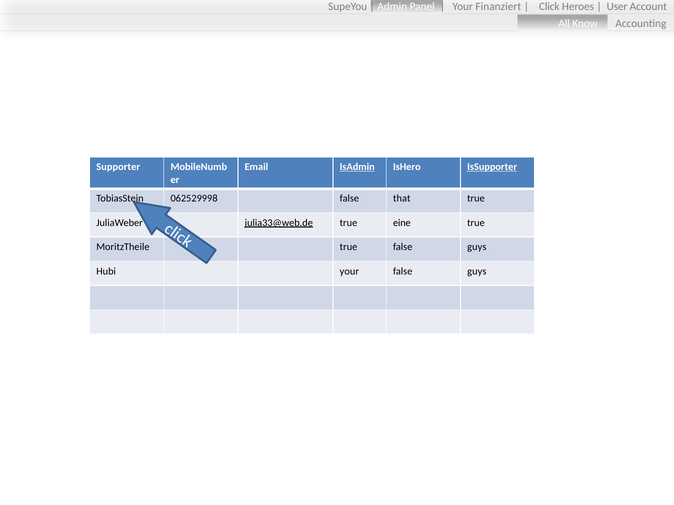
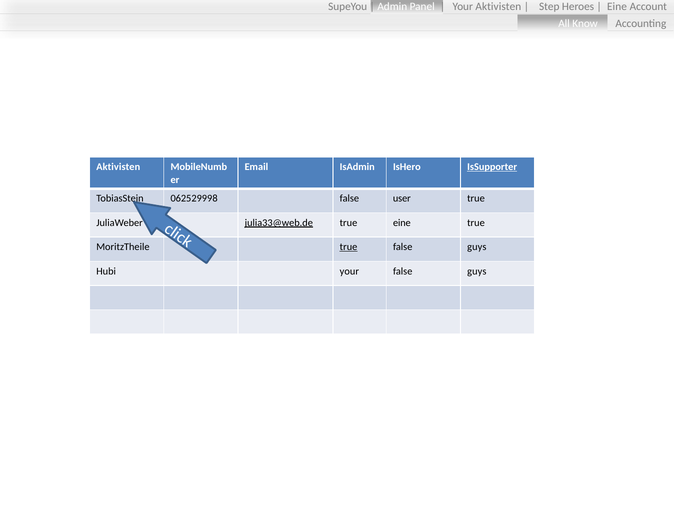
Your Finanziert: Finanziert -> Aktivisten (498, 7)
Click: Click -> Step (549, 7)
User: User -> Eine (617, 7)
Supporter: Supporter -> Aktivisten (118, 167)
IsAdmin underline: present -> none (357, 167)
that: that -> user (402, 199)
true underline: none -> present (349, 247)
